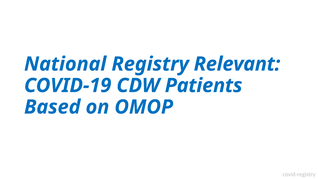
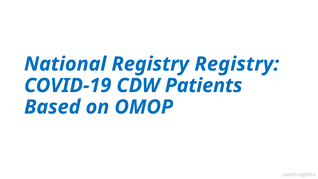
Registry Relevant: Relevant -> Registry (237, 64)
